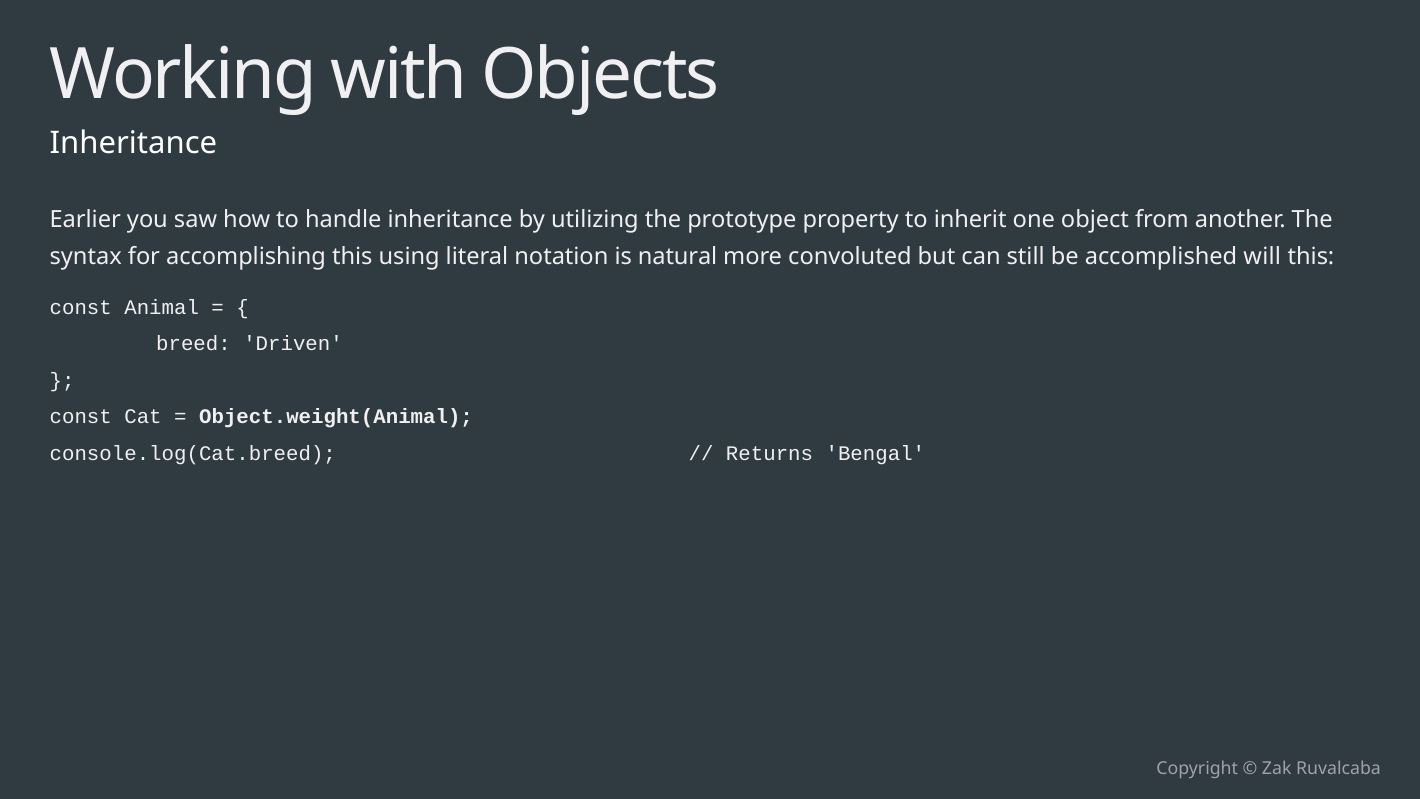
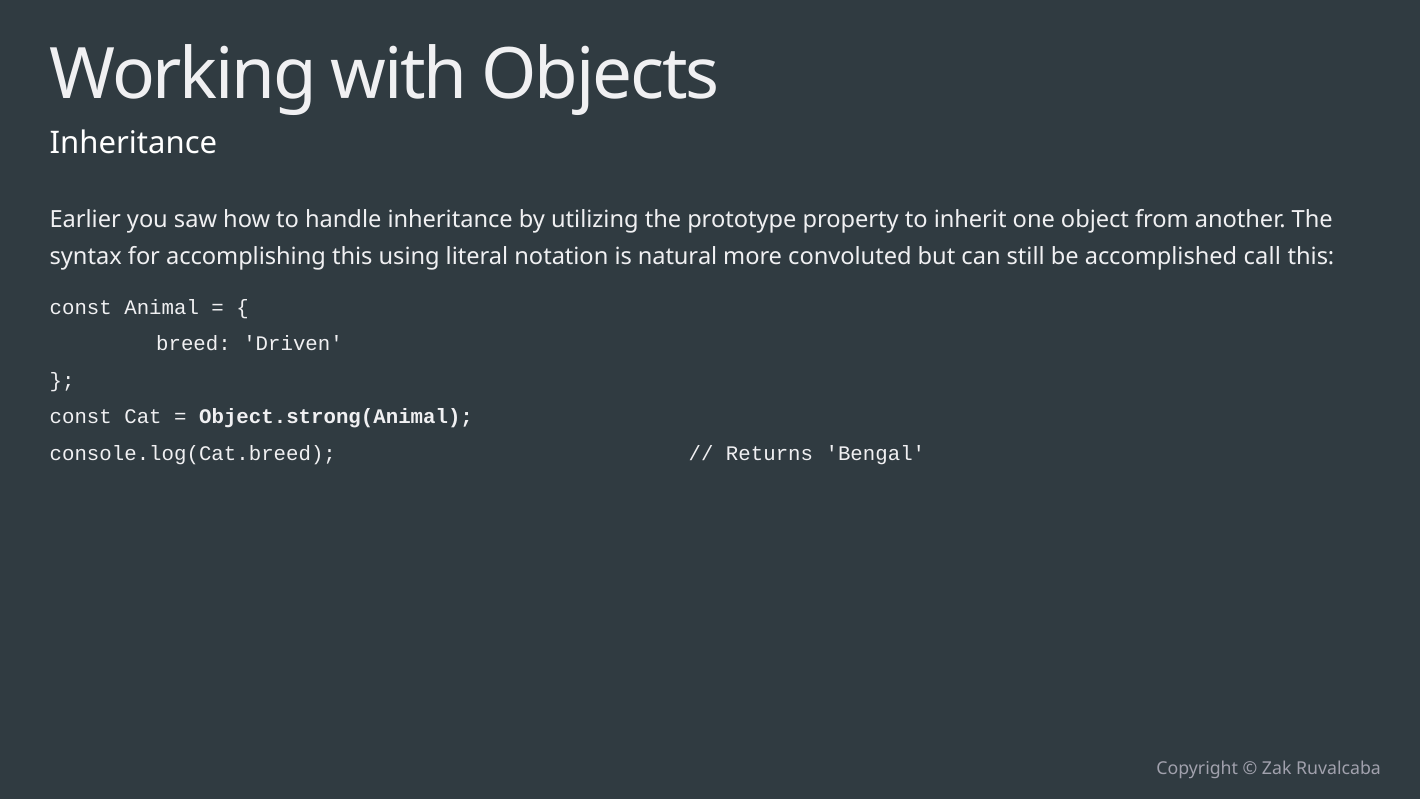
will: will -> call (1262, 256)
Object.weight(Animal: Object.weight(Animal -> Object.strong(Animal (336, 417)
